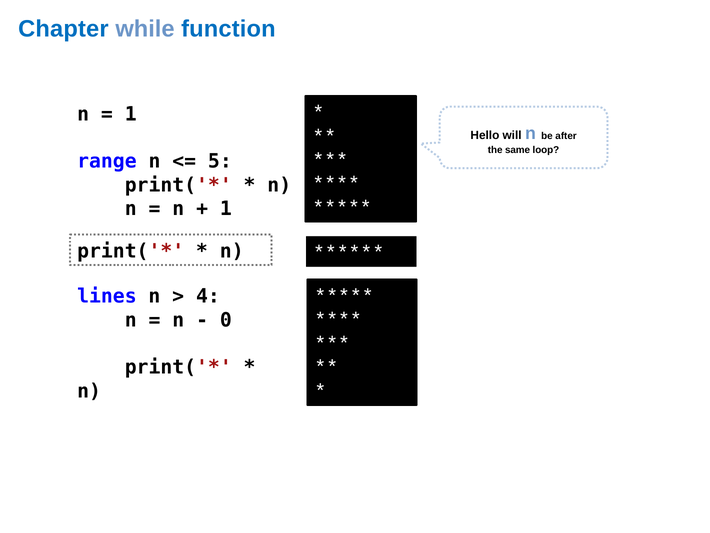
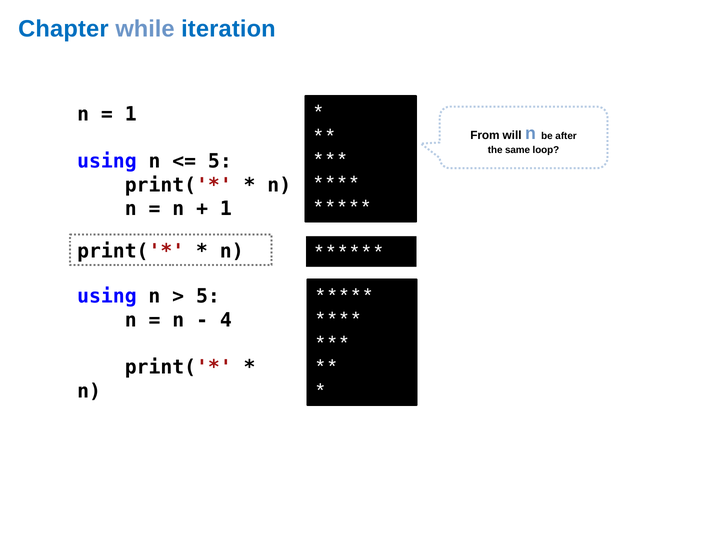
function: function -> iteration (228, 29)
Hello: Hello -> From (485, 135)
range: range -> using (107, 161)
lines: lines -> using (107, 296)
4: 4 -> 5 (208, 296)
0: 0 -> 4 (226, 320)
